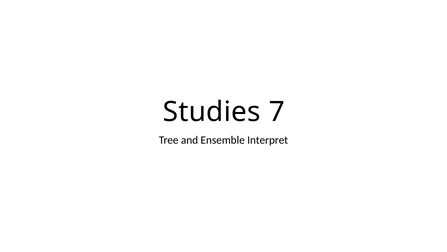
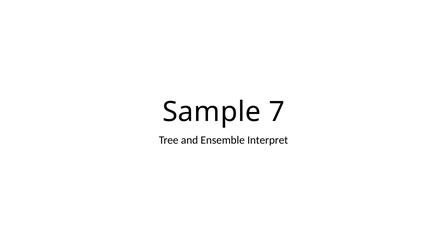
Studies: Studies -> Sample (212, 112)
